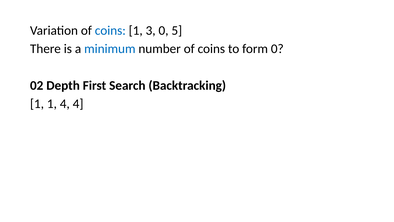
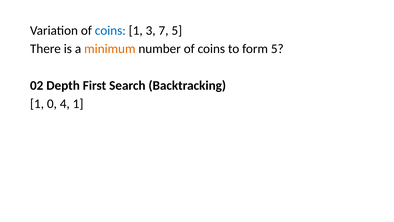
3 0: 0 -> 7 (164, 30)
minimum colour: blue -> orange (110, 49)
form 0: 0 -> 5 (277, 49)
1 1: 1 -> 0 (52, 104)
4 4: 4 -> 1 (78, 104)
